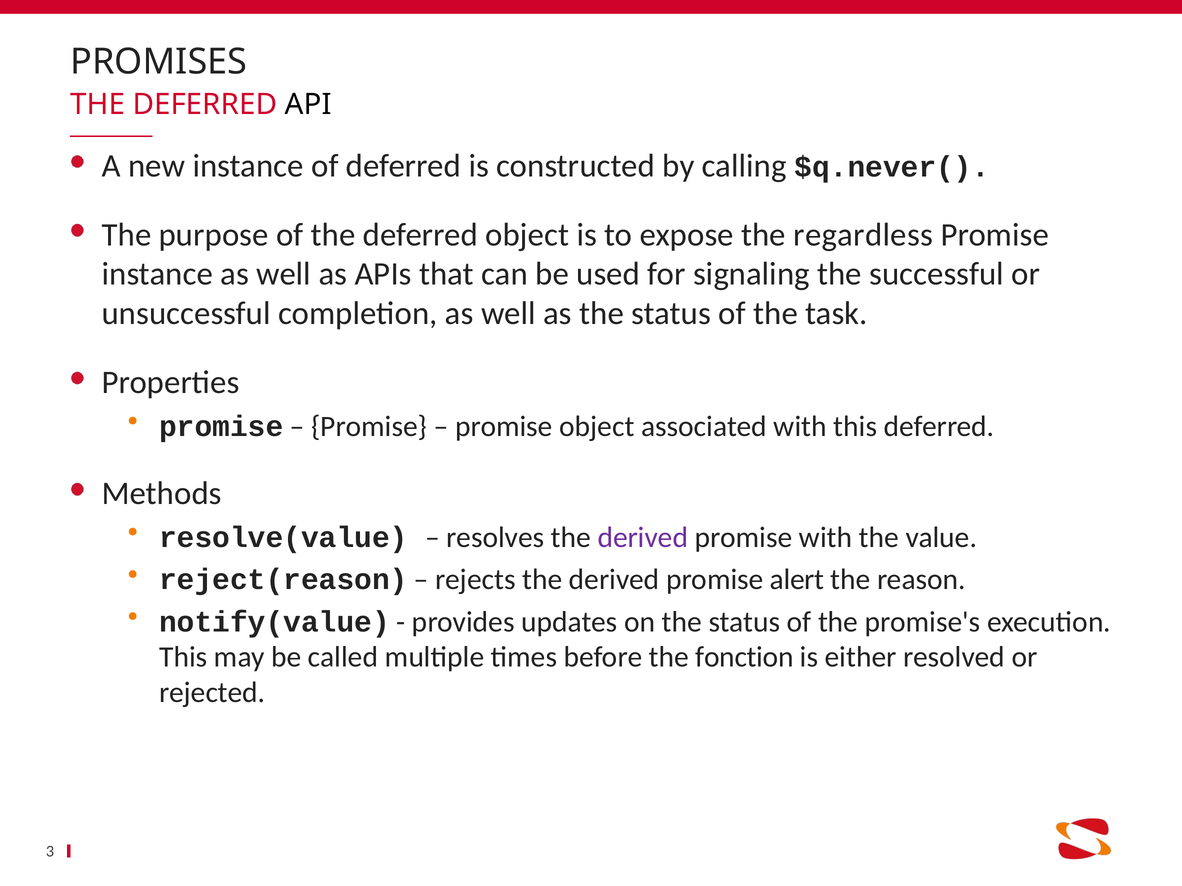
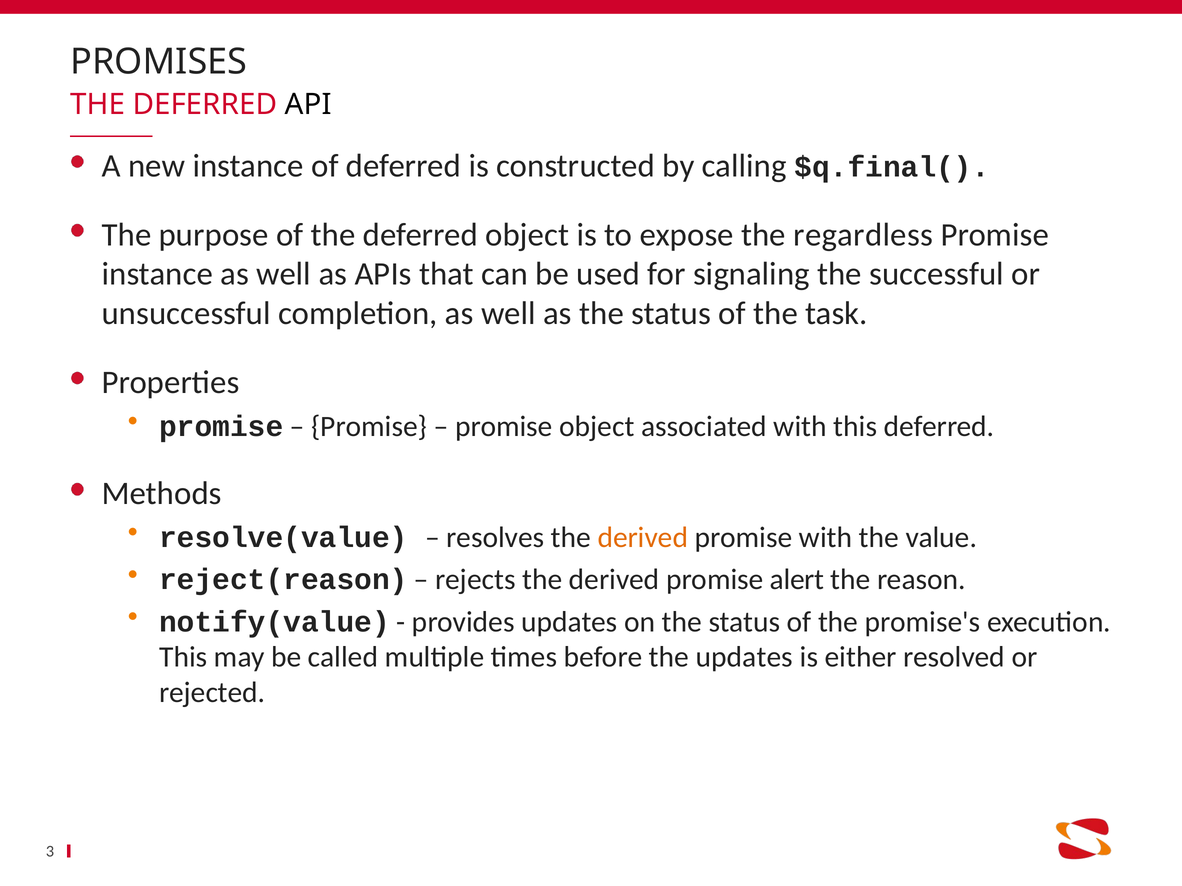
$q.never(: $q.never( -> $q.final( (892, 167)
derived colour: purple -> orange (643, 538)
the fonction: fonction -> updates (744, 658)
